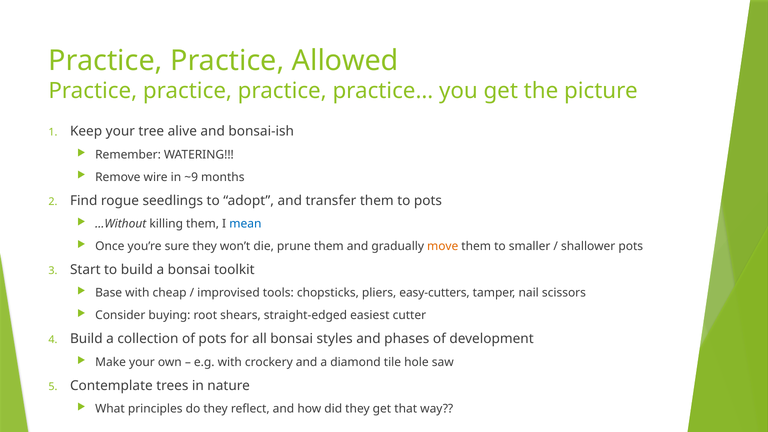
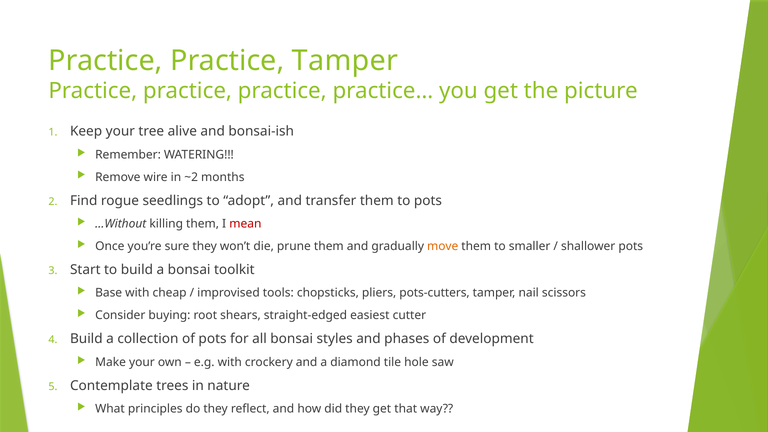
Practice Allowed: Allowed -> Tamper (345, 61)
~9: ~9 -> ~2 (191, 177)
mean colour: blue -> red (245, 224)
easy-cutters: easy-cutters -> pots-cutters (435, 293)
